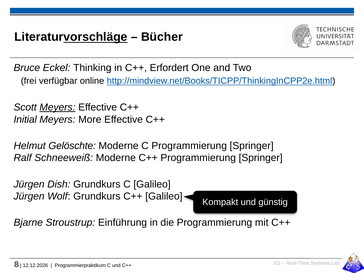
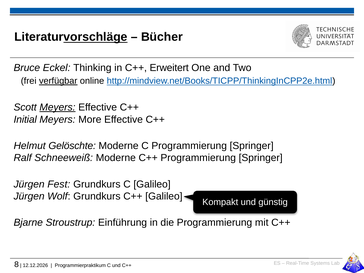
Erfordert: Erfordert -> Erweitert (169, 68)
verfügbar underline: none -> present (58, 81)
Dish: Dish -> Fest (59, 184)
